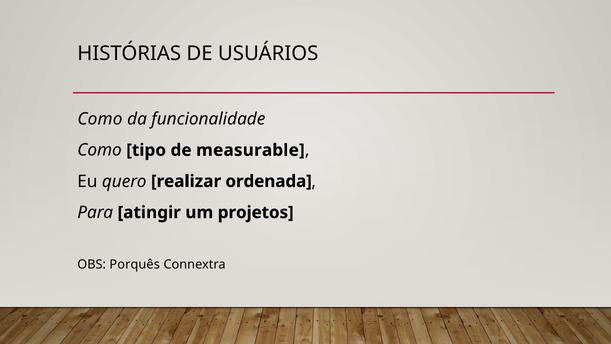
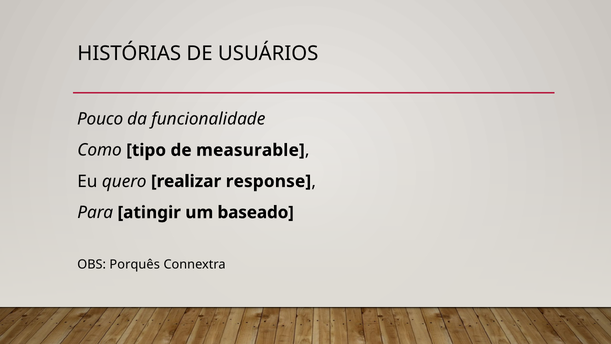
Como: Como -> Pouco (100, 119)
ordenada: ordenada -> response (268, 181)
projetos: projetos -> baseado (256, 212)
